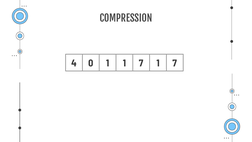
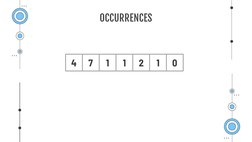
COMPRESSION: COMPRESSION -> OCCURRENCES (126, 18)
0: 0 -> 7 (91, 63)
1 1 7: 7 -> 2 (141, 63)
7: 7 -> 0 (175, 63)
